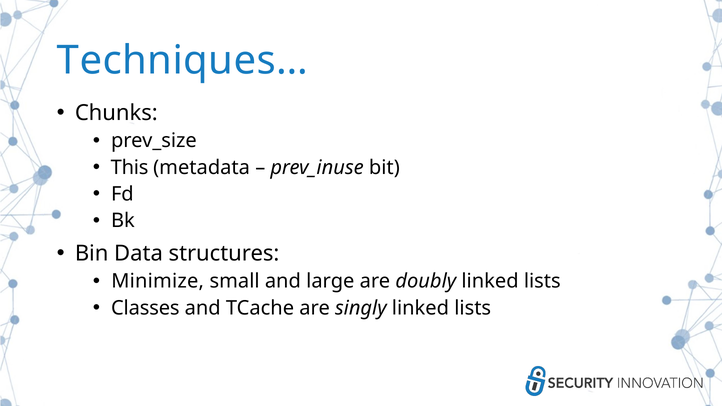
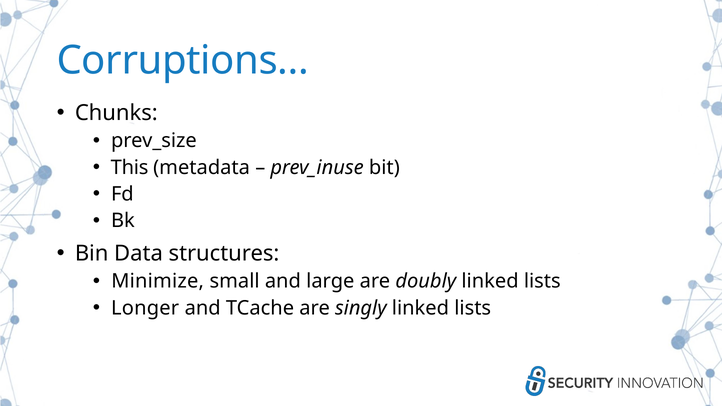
Techniques…: Techniques… -> Corruptions… (183, 61)
Classes: Classes -> Longer (145, 308)
